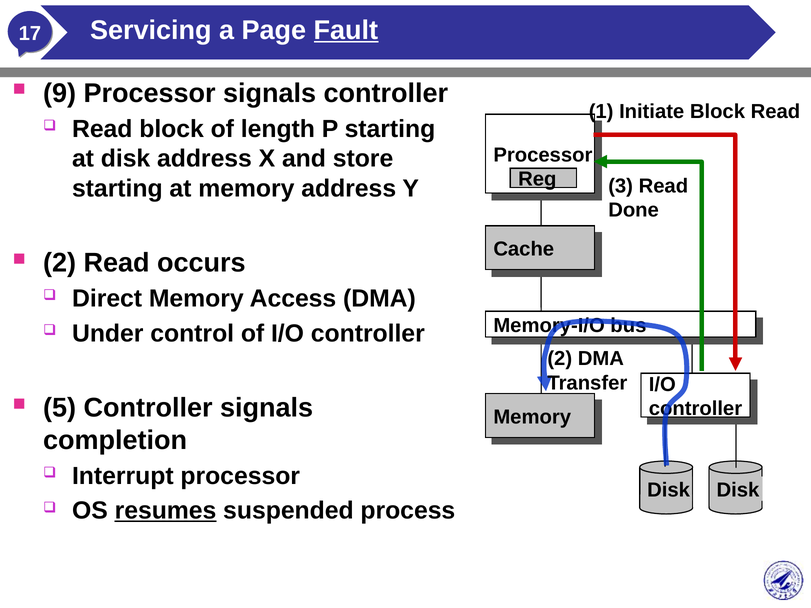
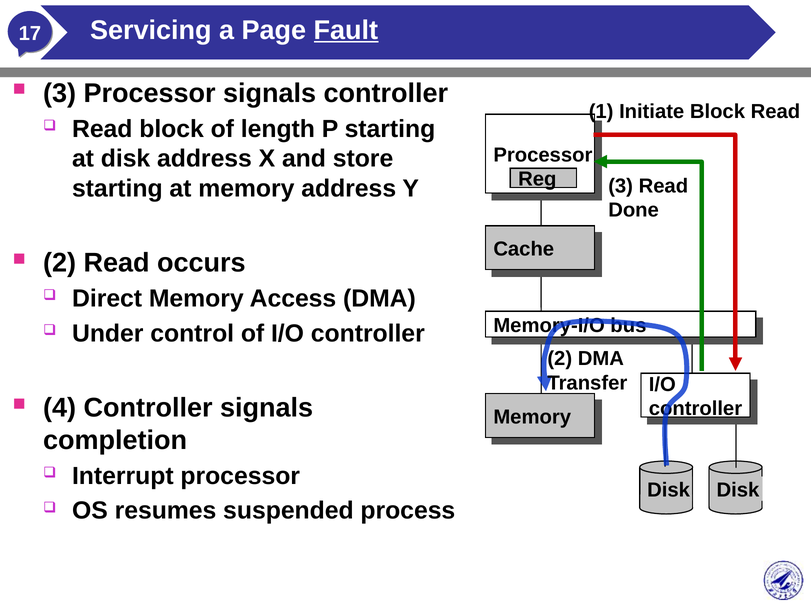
9: 9 -> 3 (60, 93)
5: 5 -> 4 (60, 408)
resumes underline: present -> none (166, 511)
